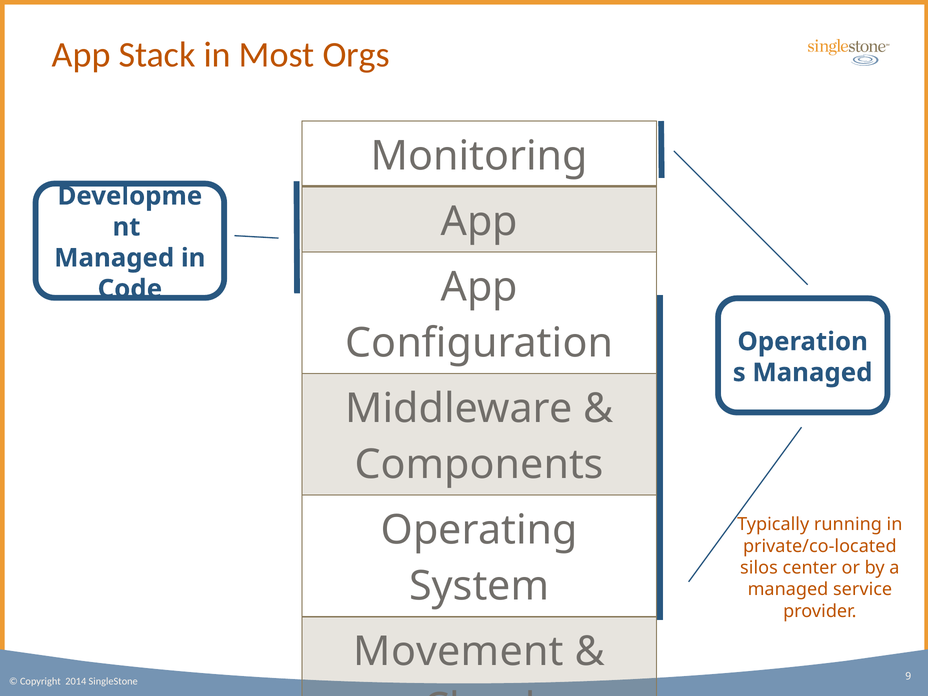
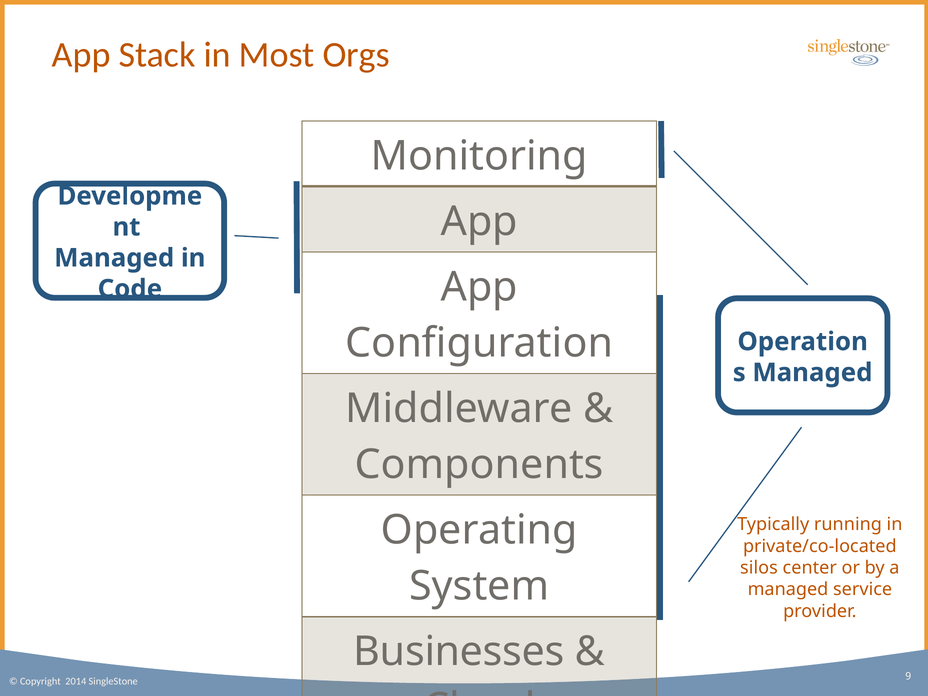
Movement: Movement -> Businesses (459, 652)
